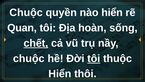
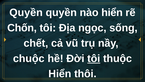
Chuộc: Chuộc -> Quyền (26, 13)
Quan: Quan -> Chốn (22, 28)
hoàn: hoàn -> ngọc (92, 28)
chết underline: present -> none (36, 43)
